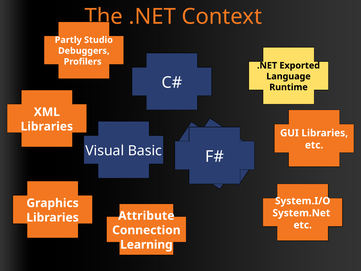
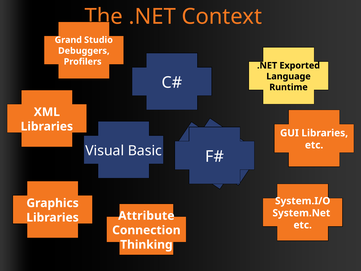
Partly: Partly -> Grand (68, 40)
Learning: Learning -> Thinking (146, 244)
